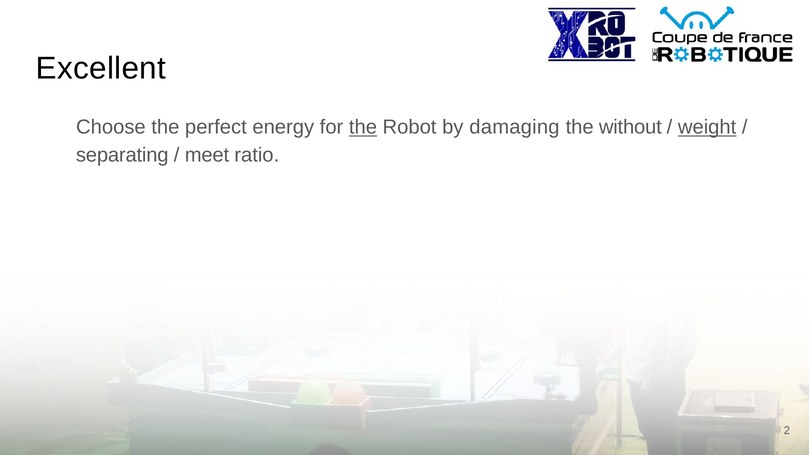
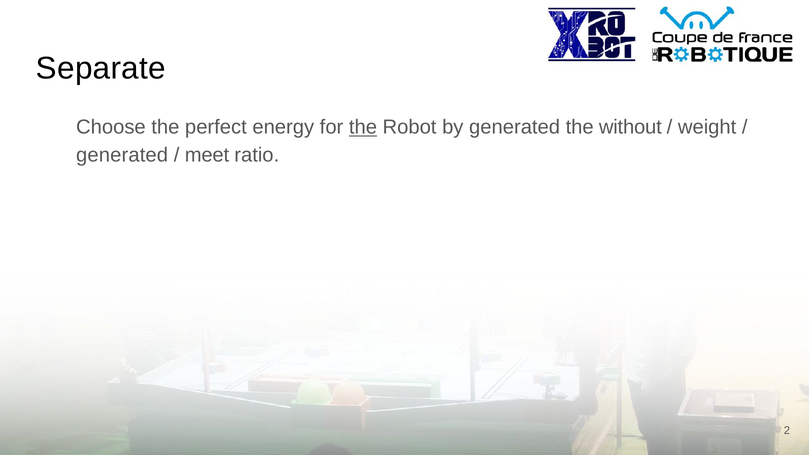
Excellent: Excellent -> Separate (101, 69)
by damaging: damaging -> generated (515, 127)
weight underline: present -> none (707, 127)
separating: separating -> generated (122, 155)
